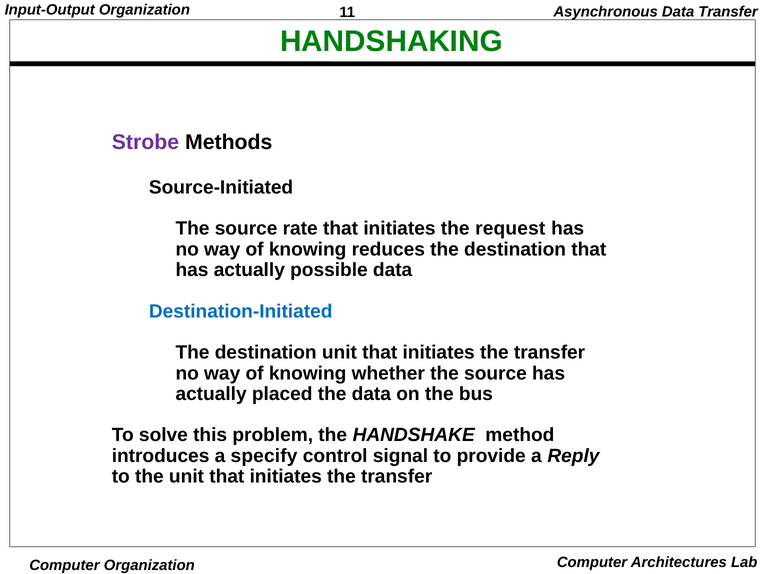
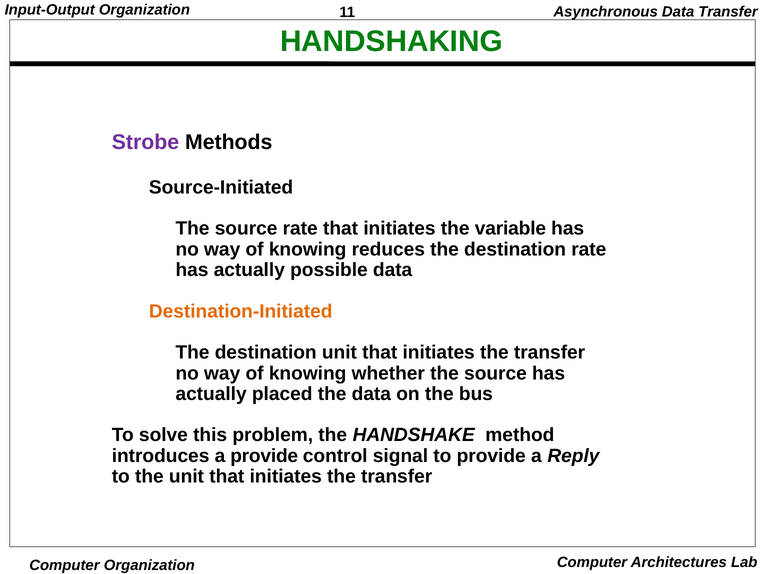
request: request -> variable (510, 228)
destination that: that -> rate (589, 249)
Destination-Initiated colour: blue -> orange (241, 311)
a specify: specify -> provide (264, 456)
